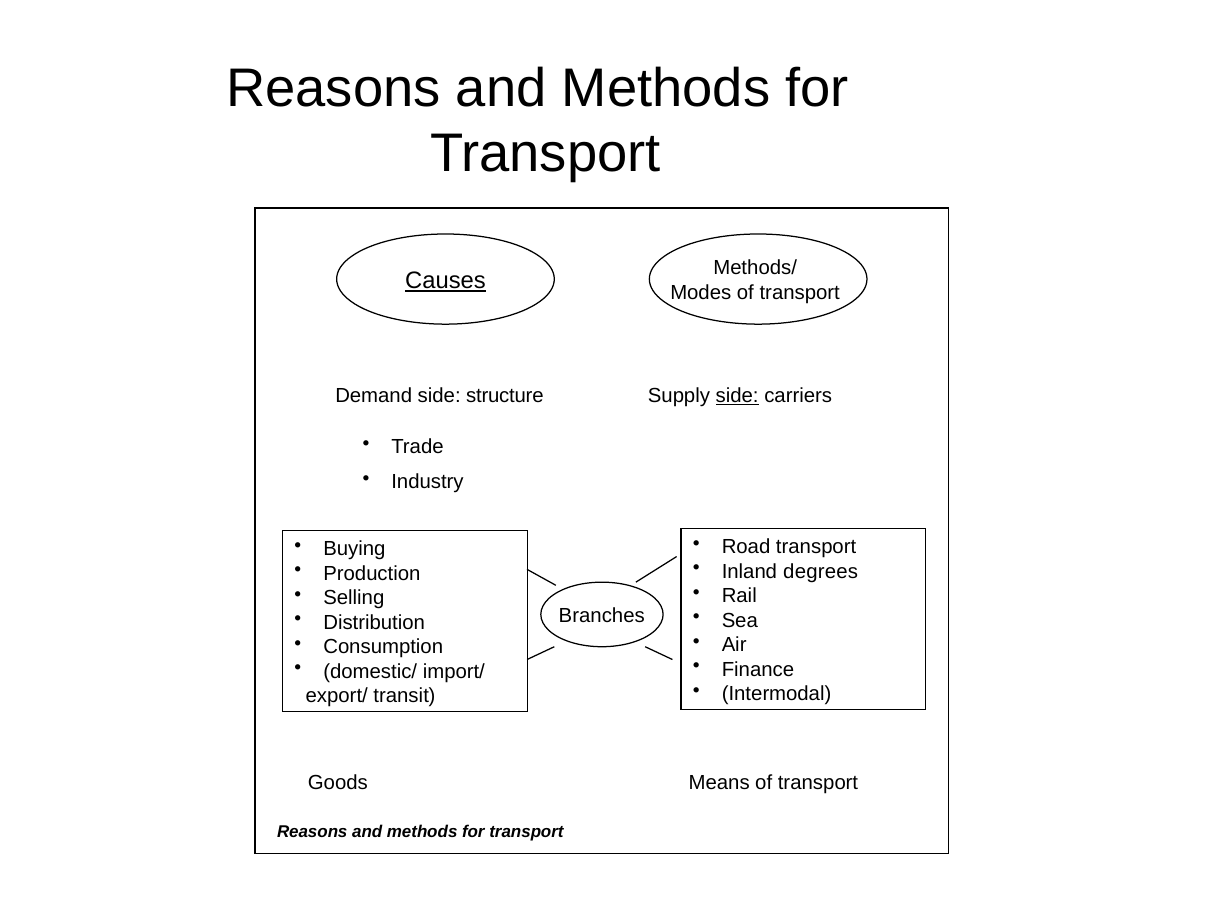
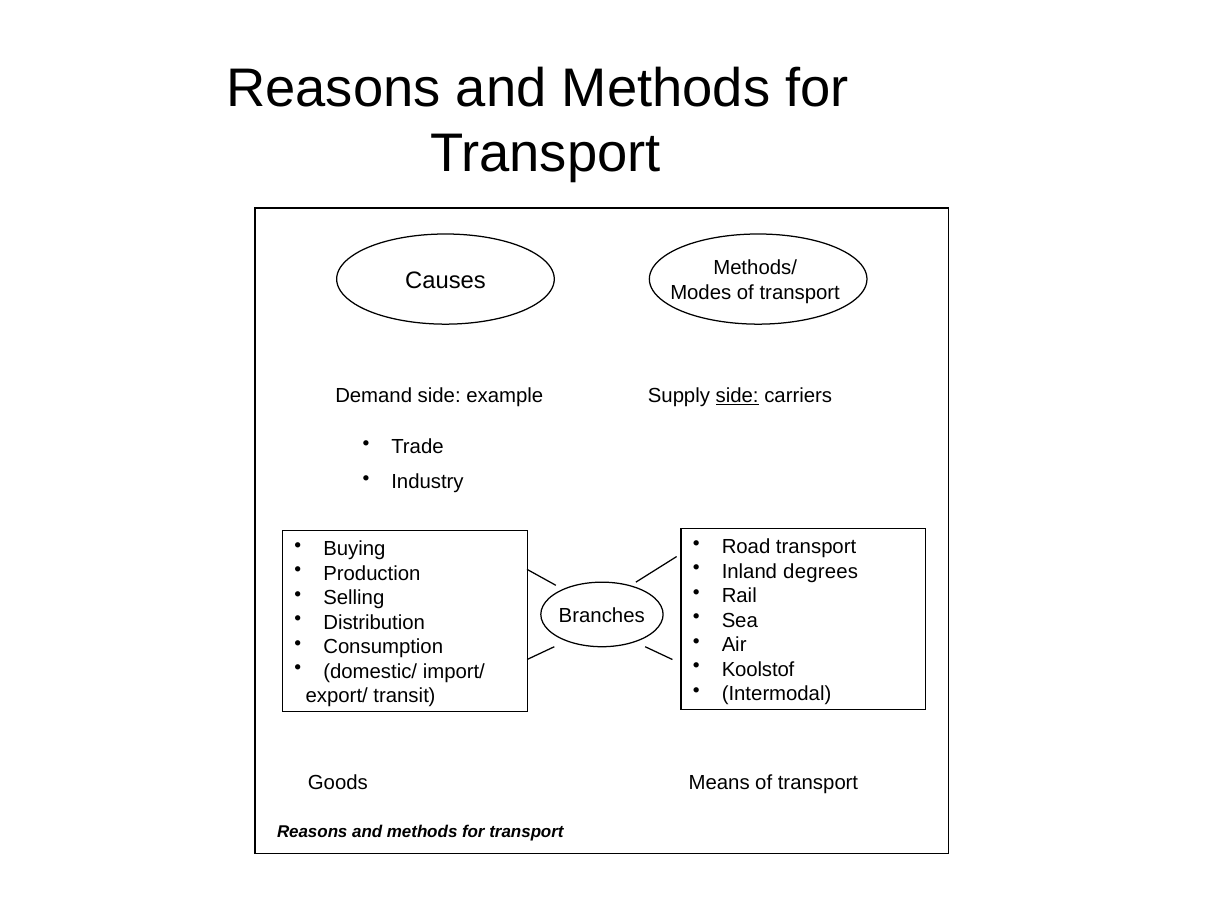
Causes underline: present -> none (445, 281)
structure: structure -> example (505, 396)
Finance: Finance -> Koolstof (758, 669)
